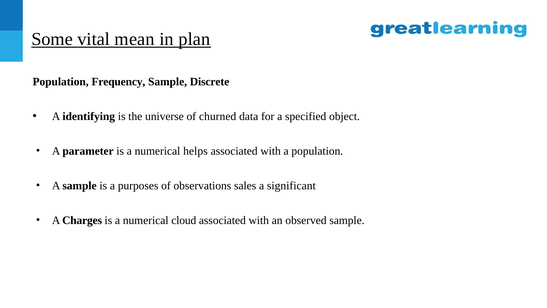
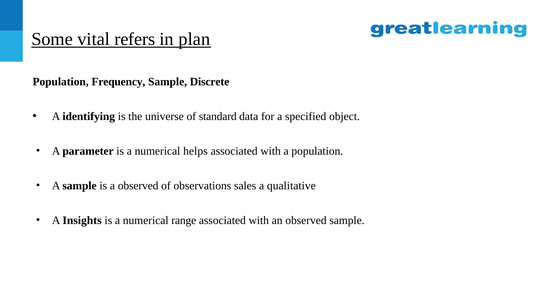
mean: mean -> refers (135, 39)
churned: churned -> standard (218, 116)
a purposes: purposes -> observed (138, 185)
significant: significant -> qualitative (291, 185)
Charges: Charges -> Insights (82, 220)
cloud: cloud -> range (184, 220)
